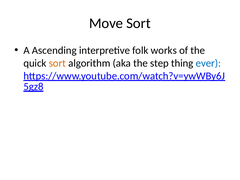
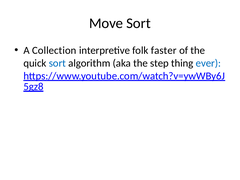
Ascending: Ascending -> Collection (54, 50)
works: works -> faster (164, 50)
sort colour: orange -> blue (57, 63)
